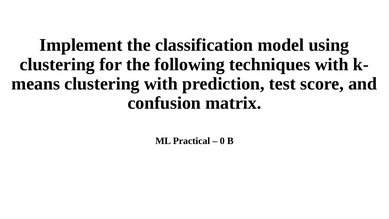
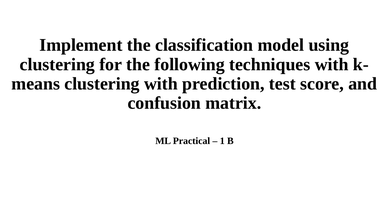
0: 0 -> 1 (222, 141)
